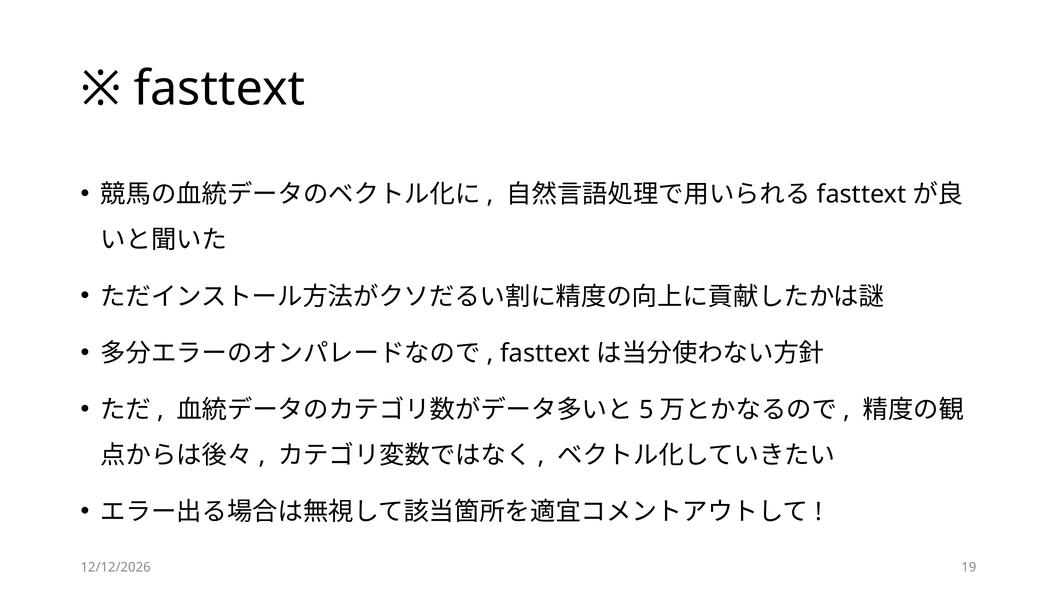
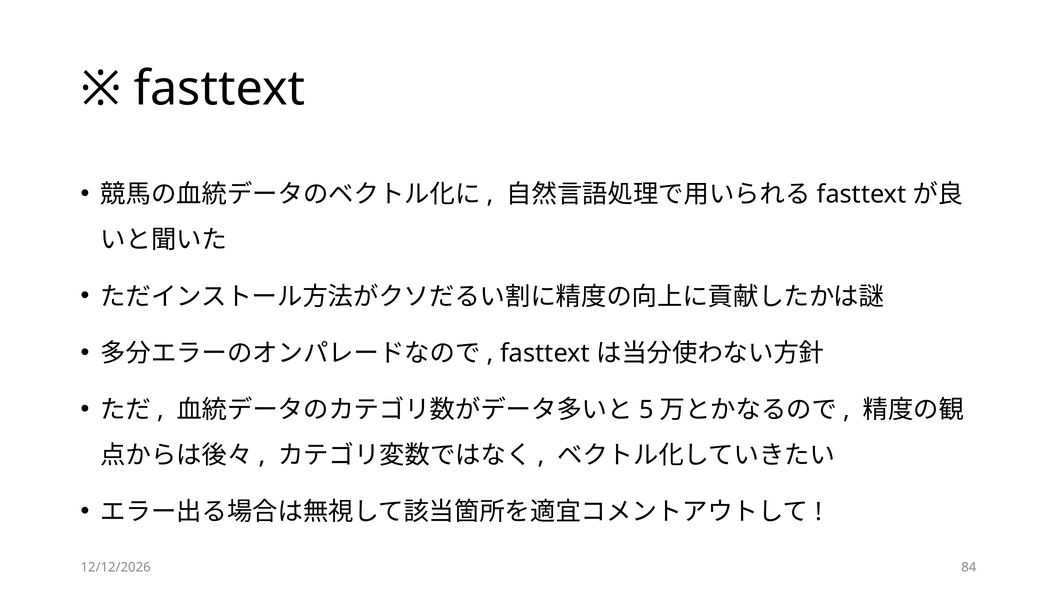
19: 19 -> 84 (969, 567)
